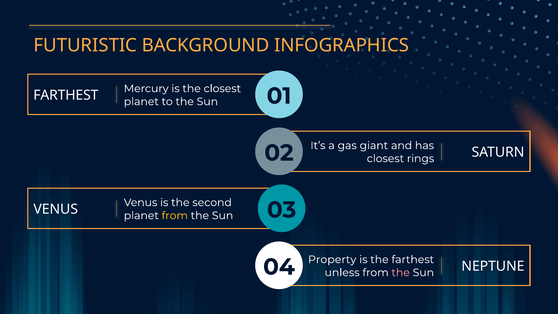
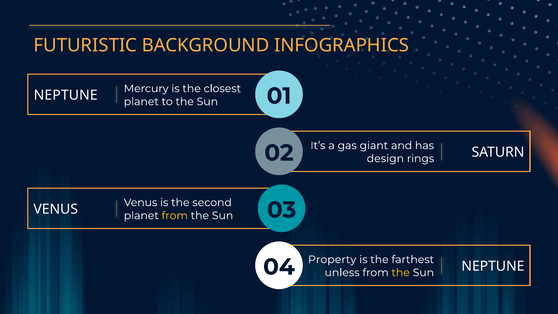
FARTHEST: FARTHEST -> NEPTUNE (66, 95)
closest: closest -> design (385, 159)
the colour: pink -> yellow (401, 272)
